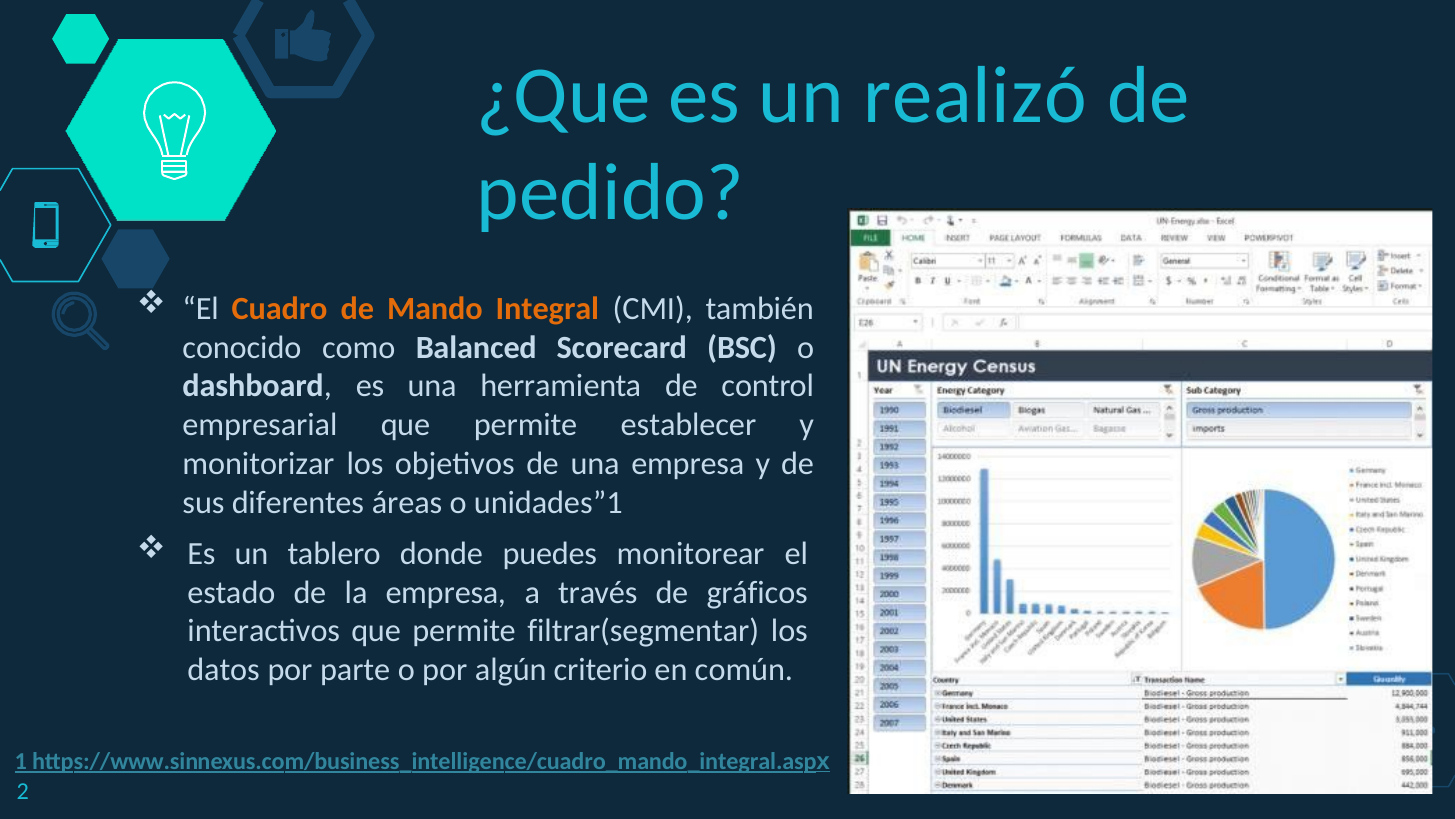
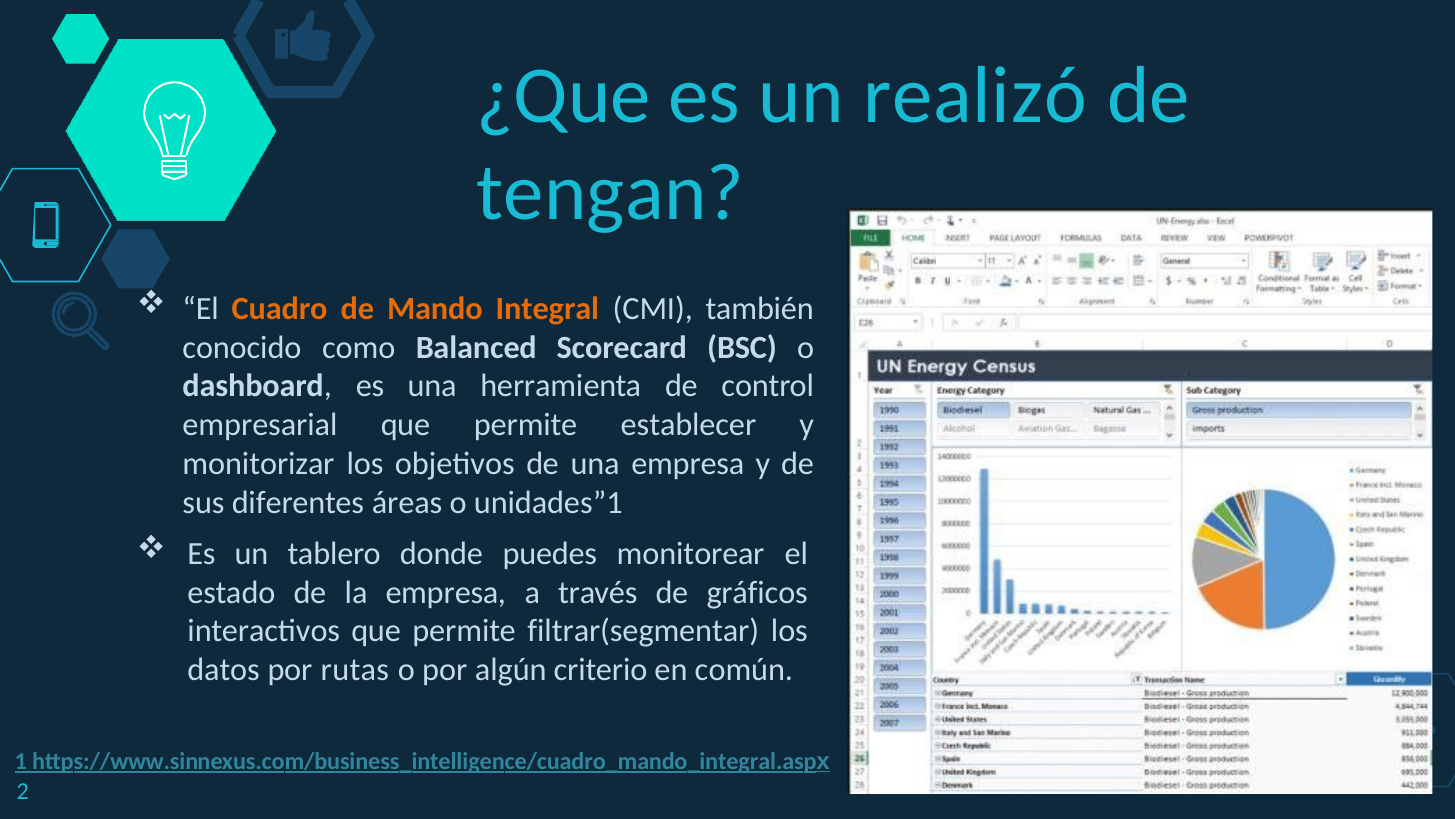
pedido: pedido -> tengan (610, 192)
parte: parte -> rutas (355, 670)
